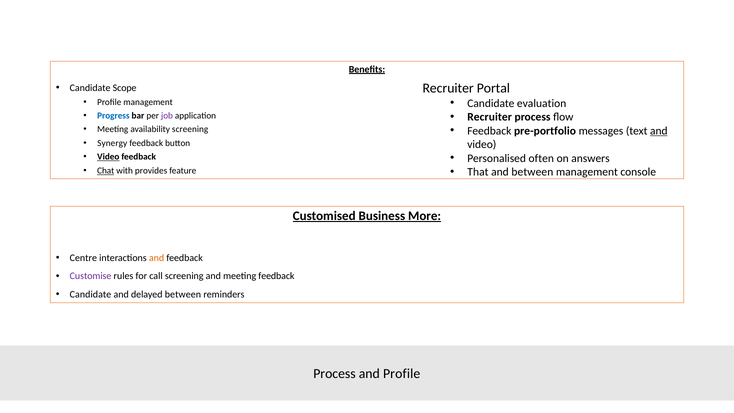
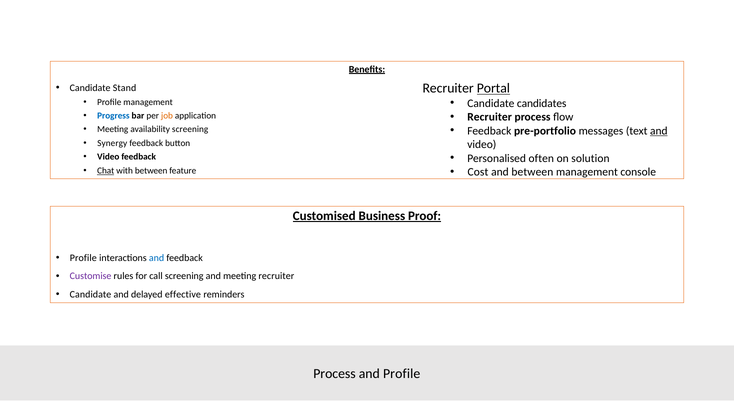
Scope: Scope -> Stand (125, 88)
Portal underline: none -> present (493, 88)
evaluation: evaluation -> candidates (542, 103)
job colour: purple -> orange (167, 116)
Video underline: present -> none (108, 157)
answers: answers -> solution (590, 158)
with provides: provides -> between (151, 171)
That: That -> Cost (478, 172)
More: More -> Proof (425, 216)
Centre: Centre -> Profile (83, 258)
and colour: orange -> blue (157, 258)
meeting feedback: feedback -> recruiter (276, 276)
delayed between: between -> effective (183, 294)
